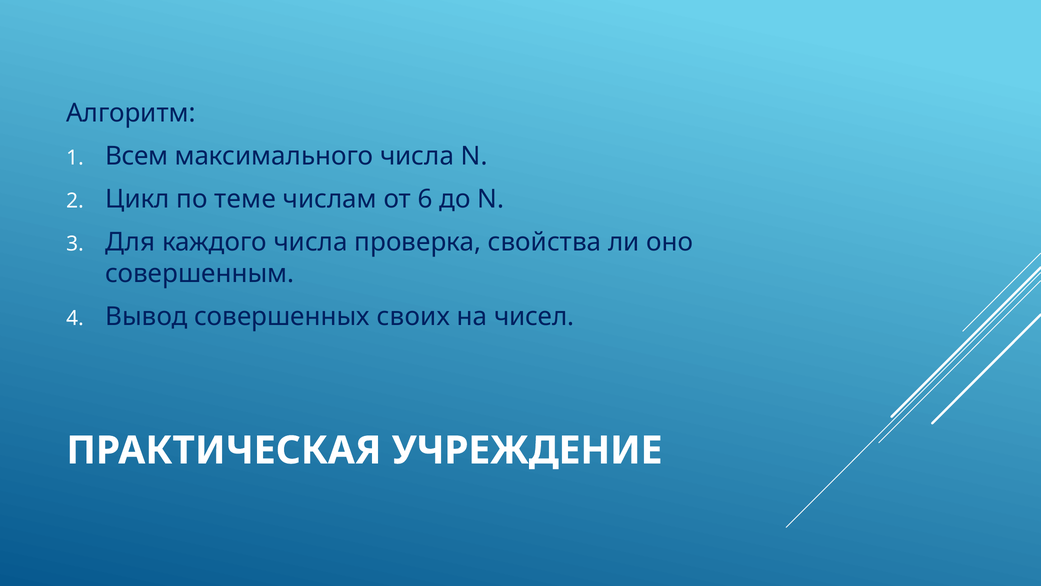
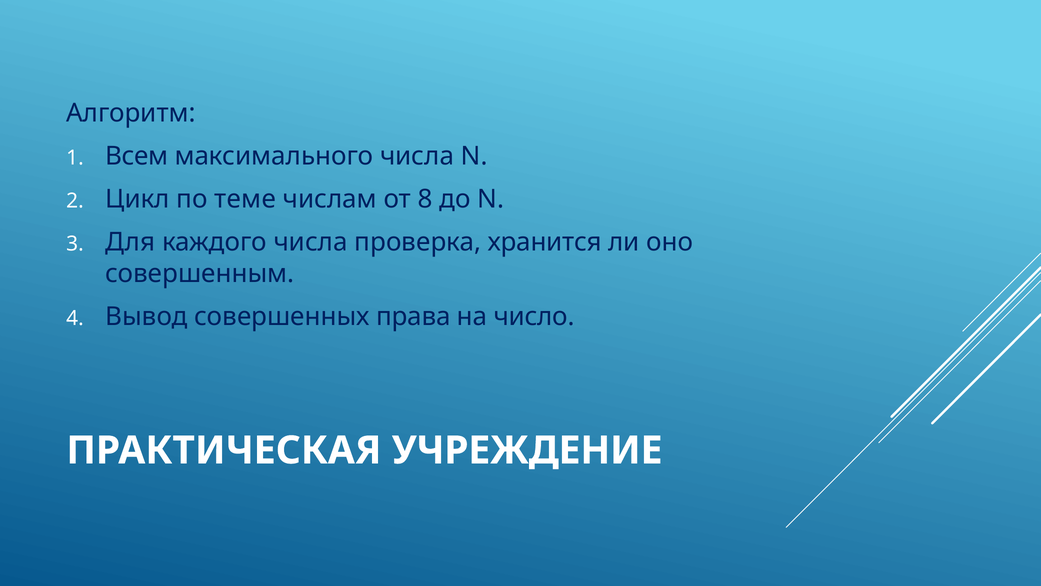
6: 6 -> 8 (425, 199)
свойства: свойства -> хранится (545, 242)
своих: своих -> права (413, 316)
чисел: чисел -> число (534, 316)
